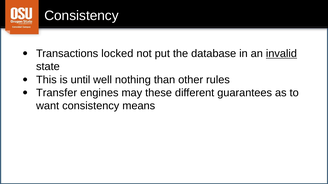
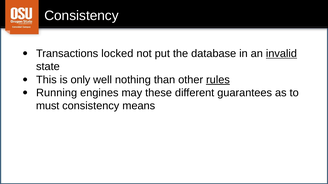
until: until -> only (80, 80)
rules underline: none -> present (218, 80)
Transfer: Transfer -> Running (57, 93)
want: want -> must (48, 106)
